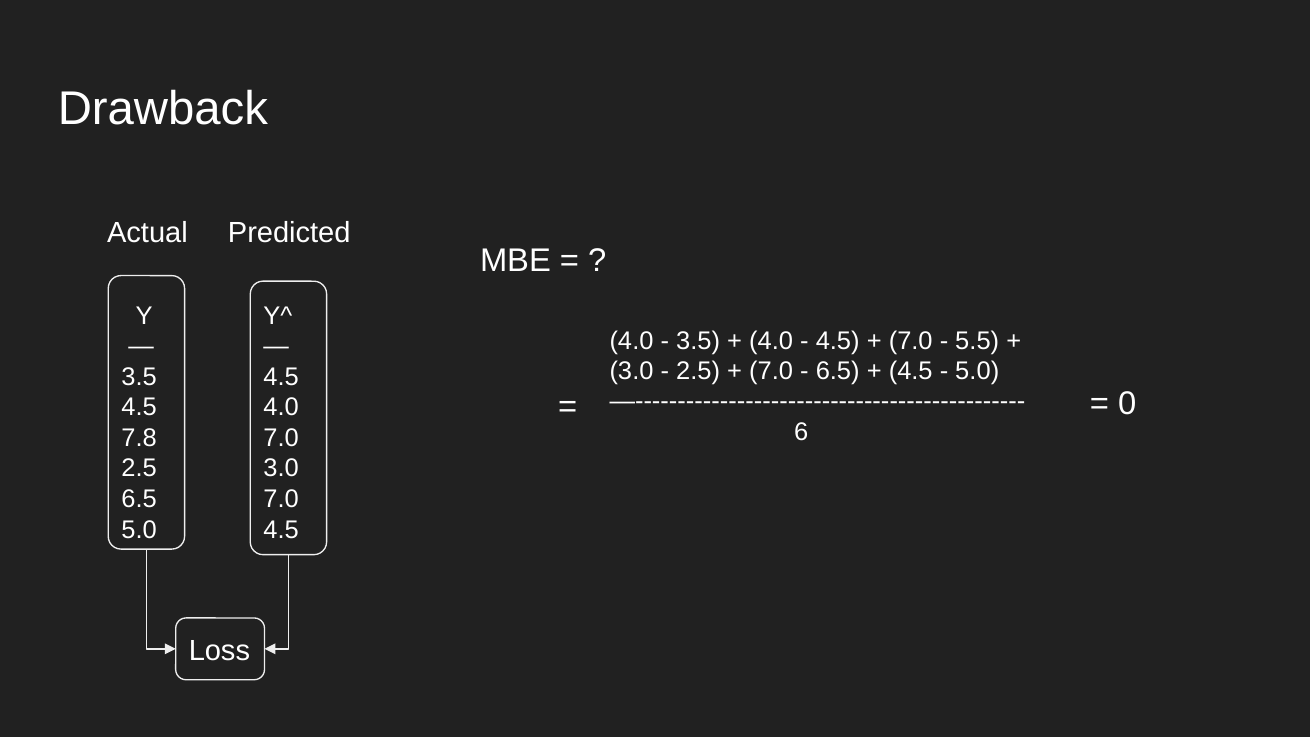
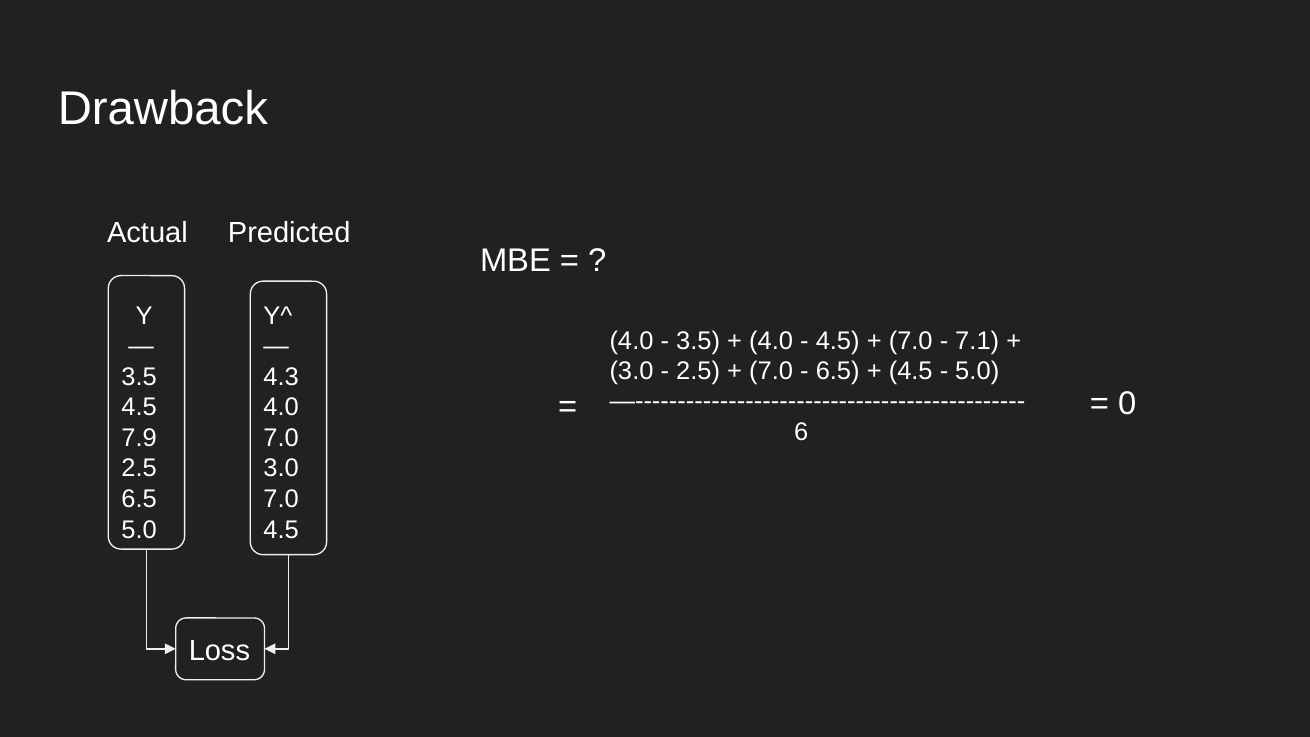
5.5: 5.5 -> 7.1 (977, 341)
4.5: 4.5 -> 4.3 (281, 377)
7.8: 7.8 -> 7.9 (139, 438)
